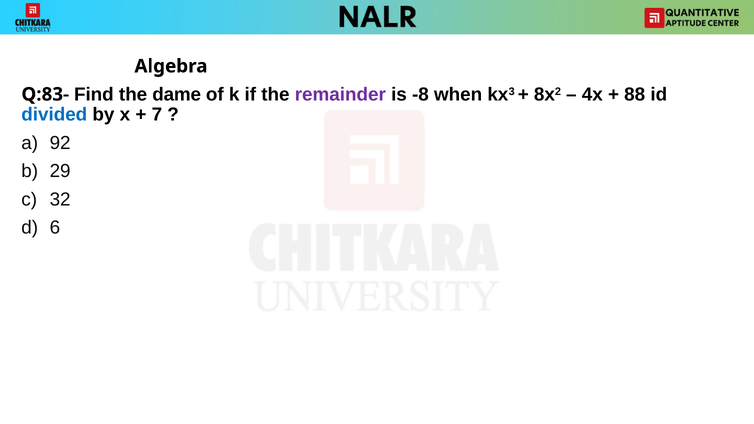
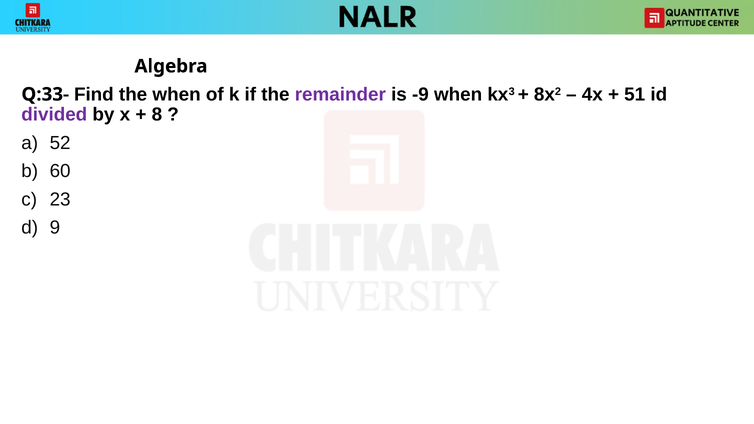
Q:83-: Q:83- -> Q:33- (45, 94)
the dame: dame -> when (177, 94)
-8: -8 -> -9 (420, 94)
88: 88 -> 51 (635, 94)
divided colour: blue -> purple (54, 115)
7: 7 -> 8 (157, 115)
92: 92 -> 52 (60, 143)
29: 29 -> 60 (60, 171)
32: 32 -> 23 (60, 199)
6: 6 -> 9 (55, 228)
